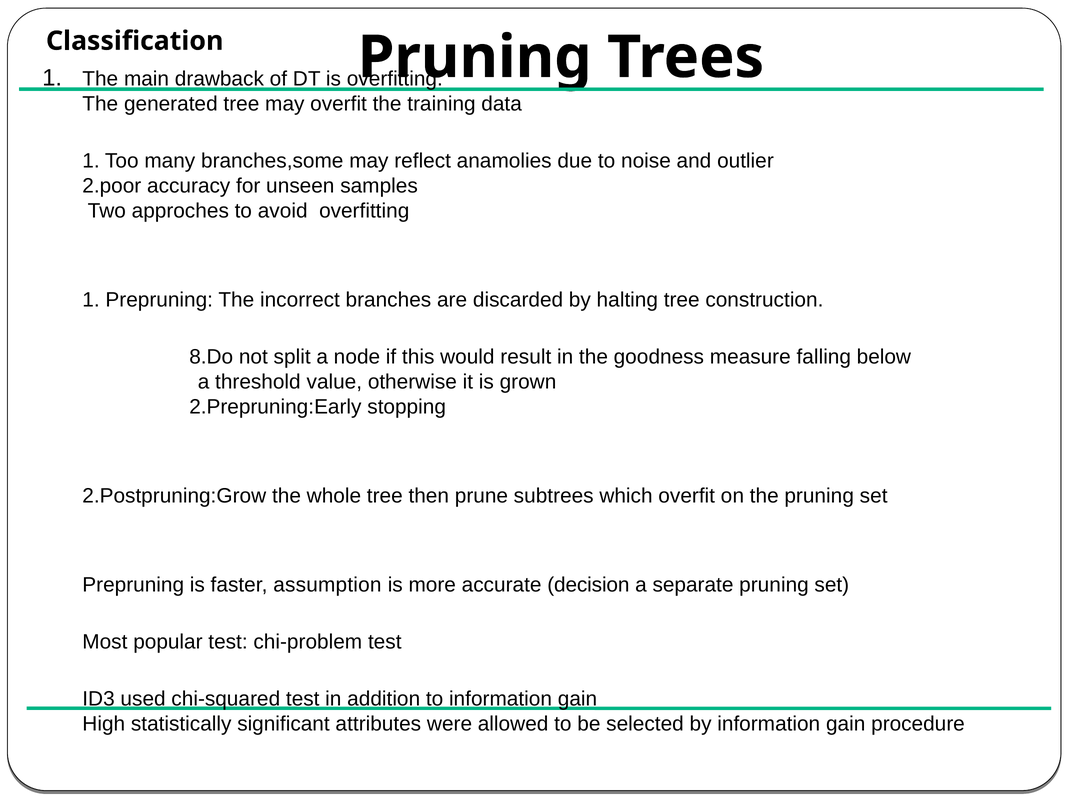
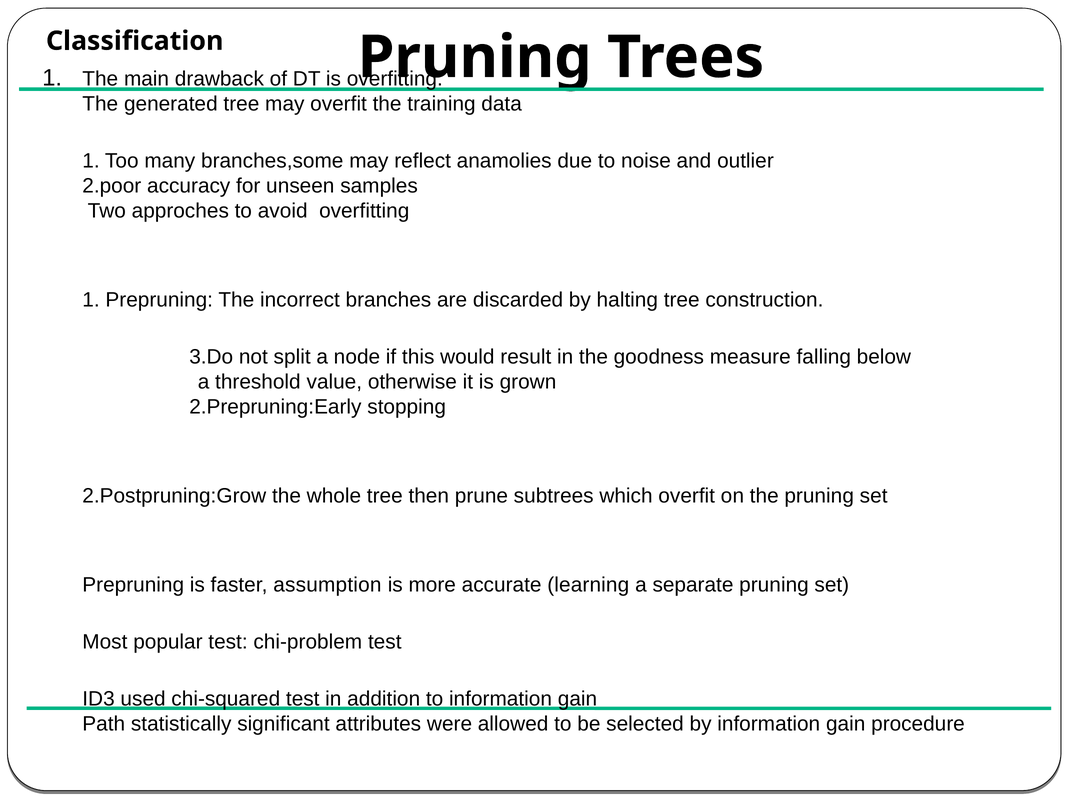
8.Do: 8.Do -> 3.Do (211, 357)
decision: decision -> learning (588, 585)
High: High -> Path (104, 724)
